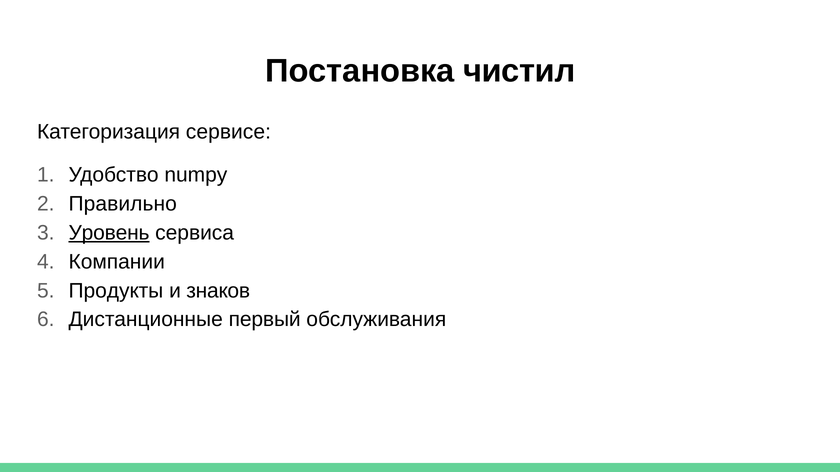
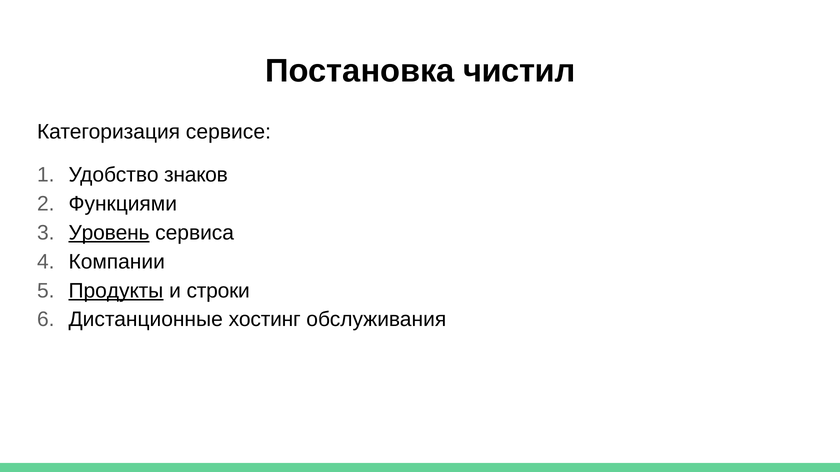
numpy: numpy -> знаков (196, 175)
Правильно: Правильно -> Функциями (123, 204)
Продукты underline: none -> present (116, 291)
знаков: знаков -> строки (218, 291)
первый: первый -> хостинг (265, 320)
